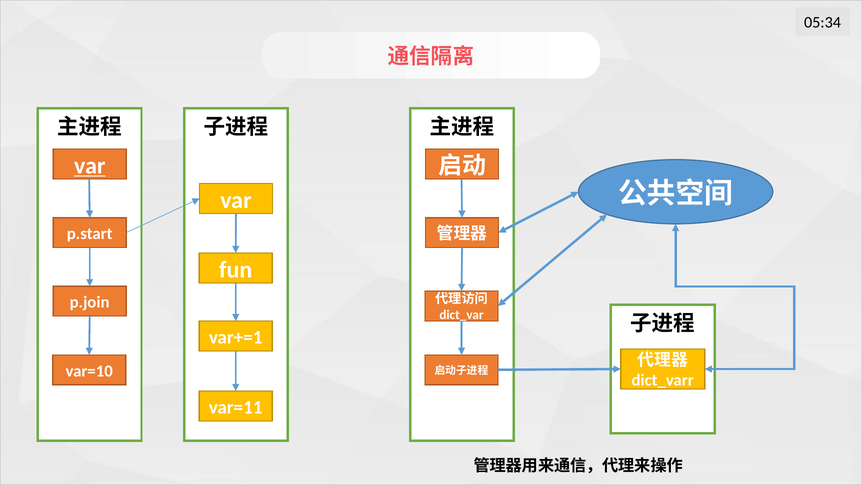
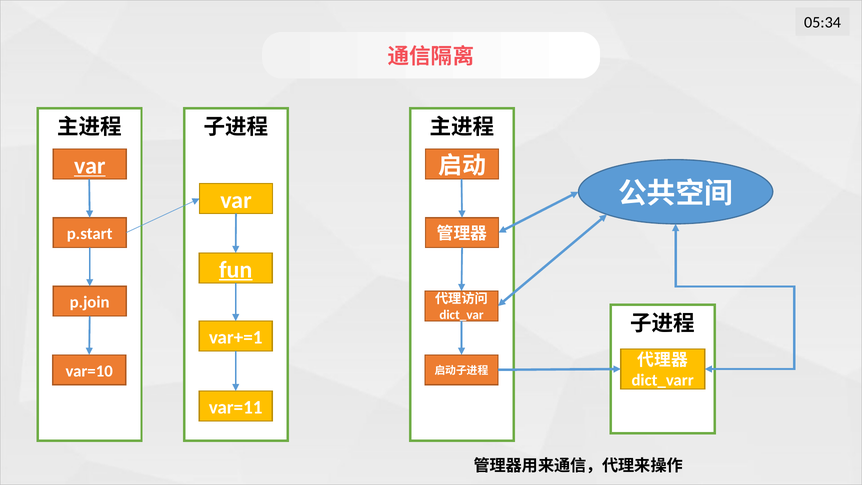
fun underline: none -> present (236, 270)
